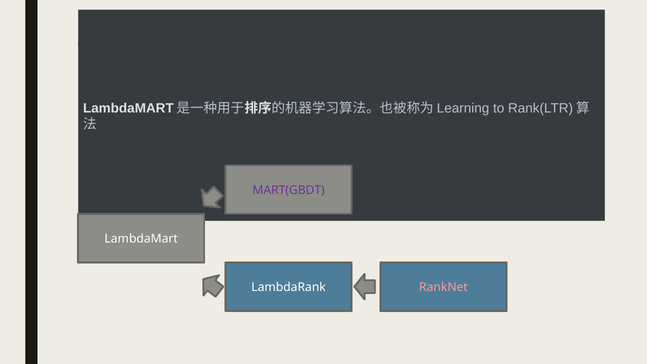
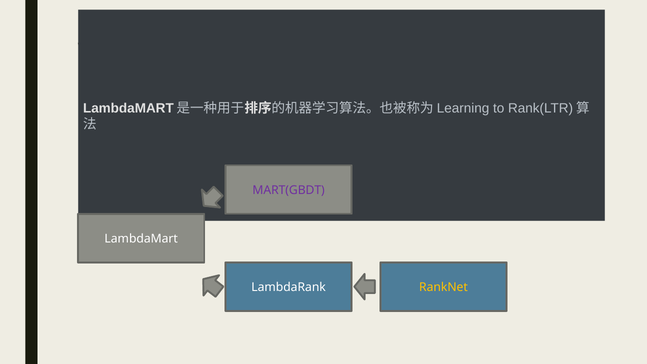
RankNet colour: pink -> yellow (443, 287)
